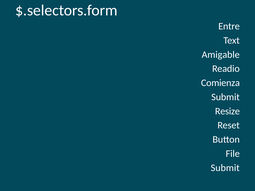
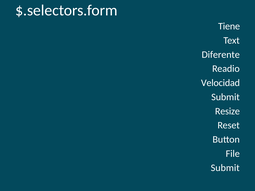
Entre: Entre -> Tiene (229, 26)
Amigable: Amigable -> Diferente (221, 55)
Comienza: Comienza -> Velocidad (220, 83)
